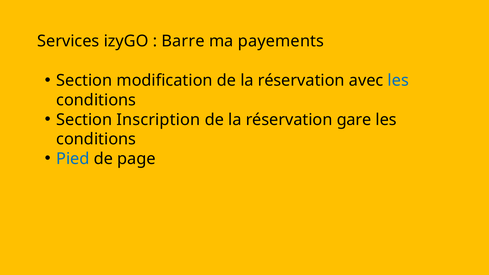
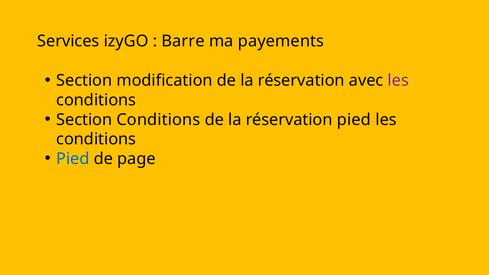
les colour: blue -> purple (398, 81)
Section Inscription: Inscription -> Conditions (158, 120)
réservation gare: gare -> pied (354, 120)
